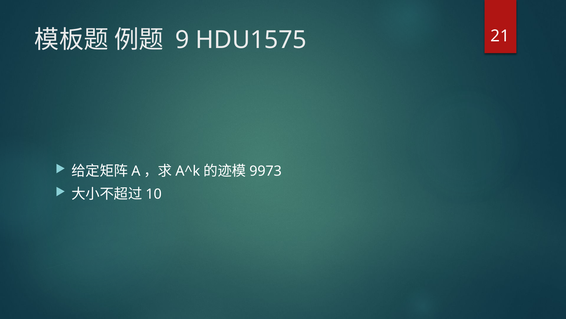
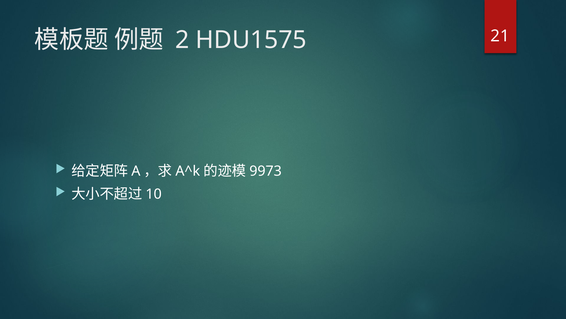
9: 9 -> 2 (182, 40)
